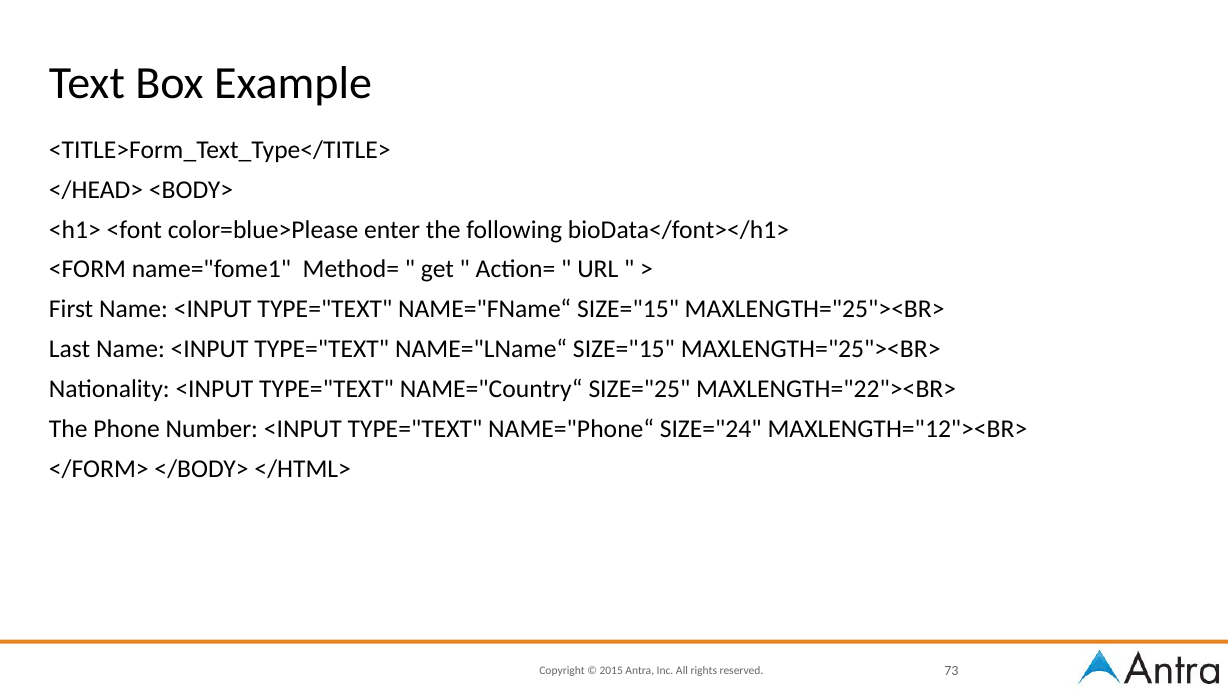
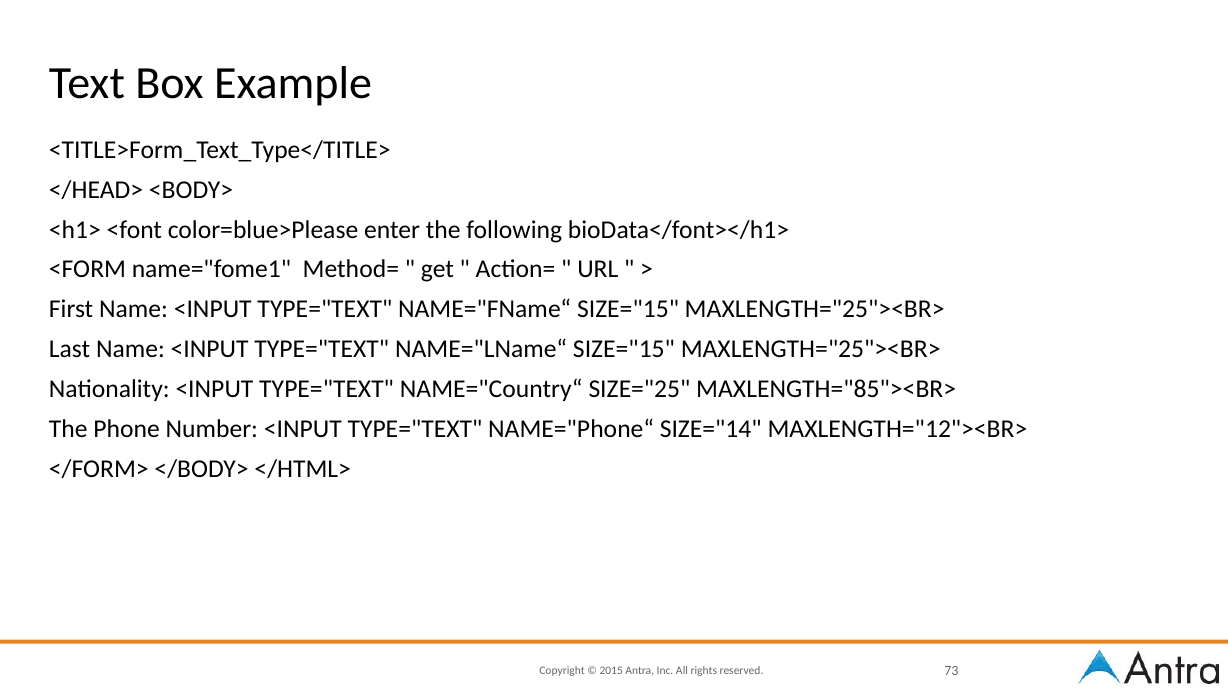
MAXLENGTH="22"><BR>: MAXLENGTH="22"><BR> -> MAXLENGTH="85"><BR> (826, 389)
SIZE="24: SIZE="24 -> SIZE="14 (711, 429)
